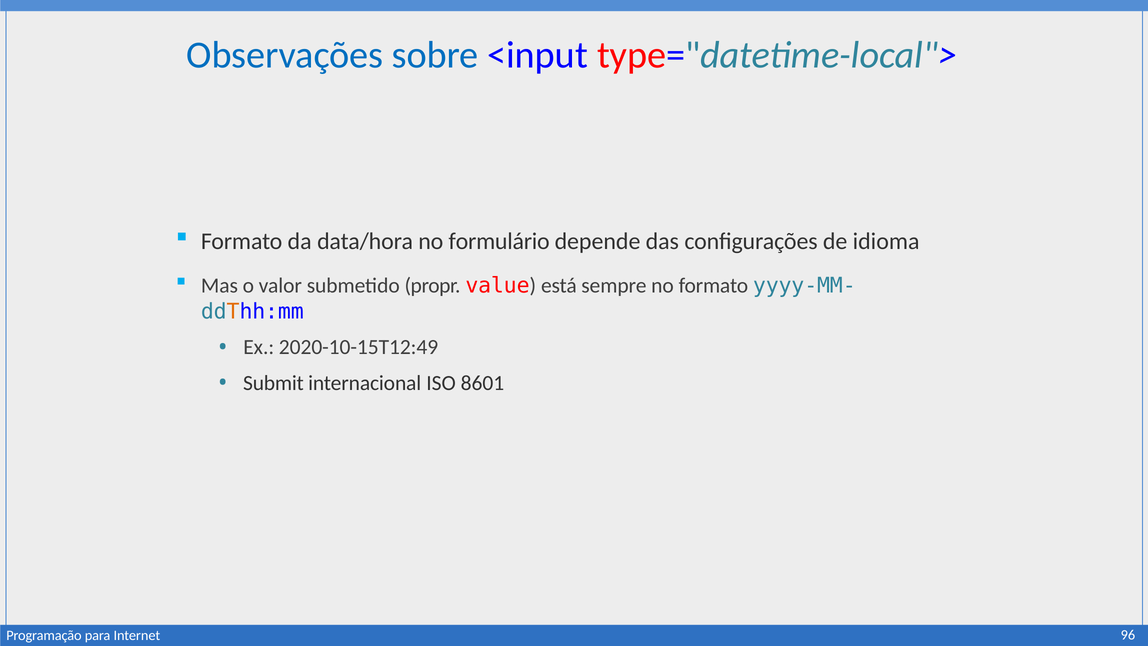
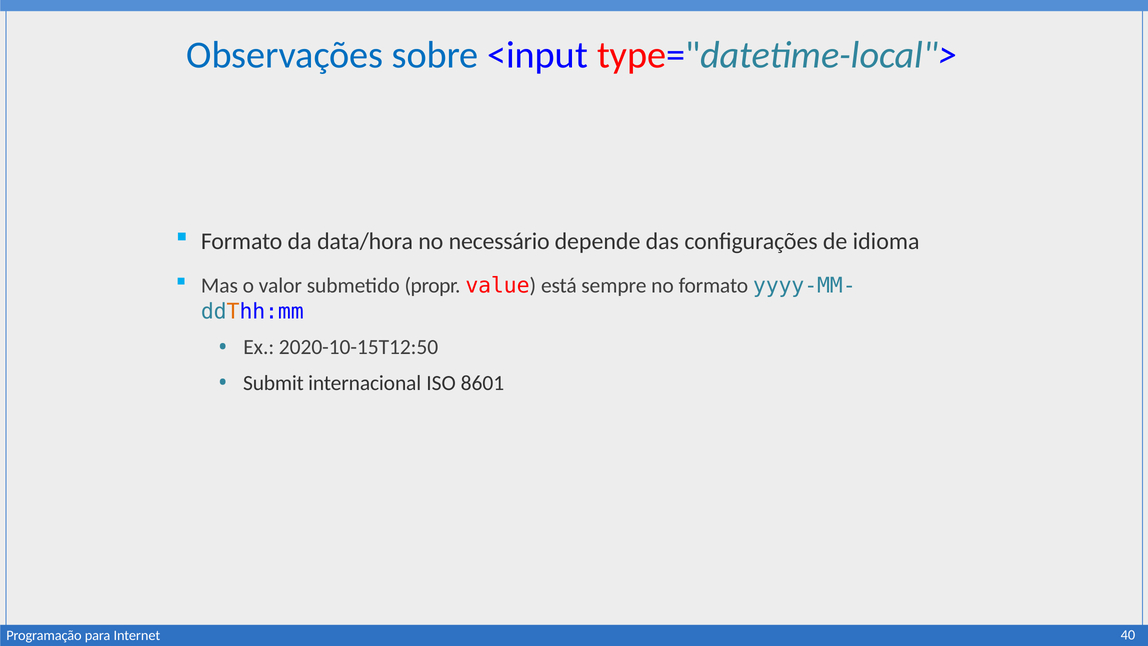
formulário: formulário -> necessário (499, 241)
2020-10-15T12:49: 2020-10-15T12:49 -> 2020-10-15T12:50 (359, 347)
96: 96 -> 40 (1128, 635)
